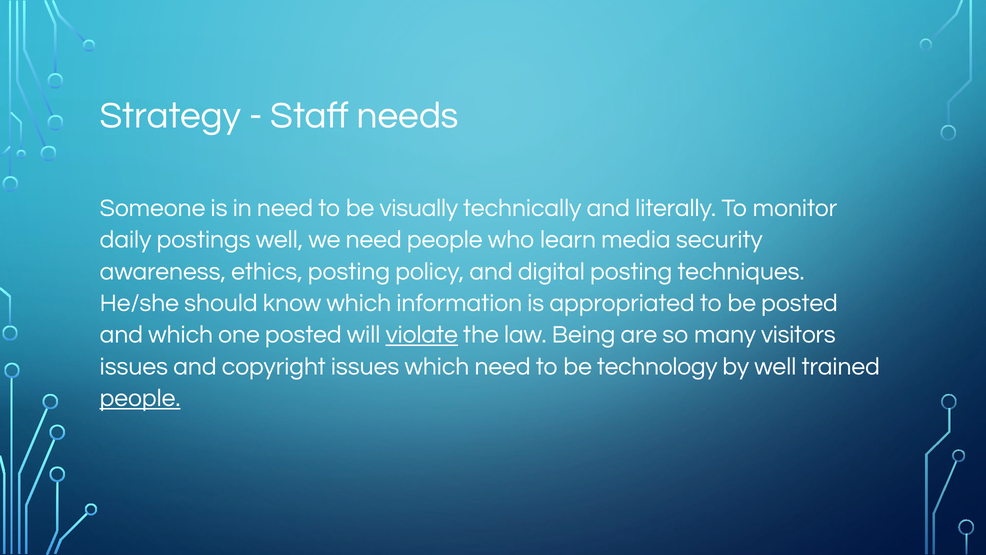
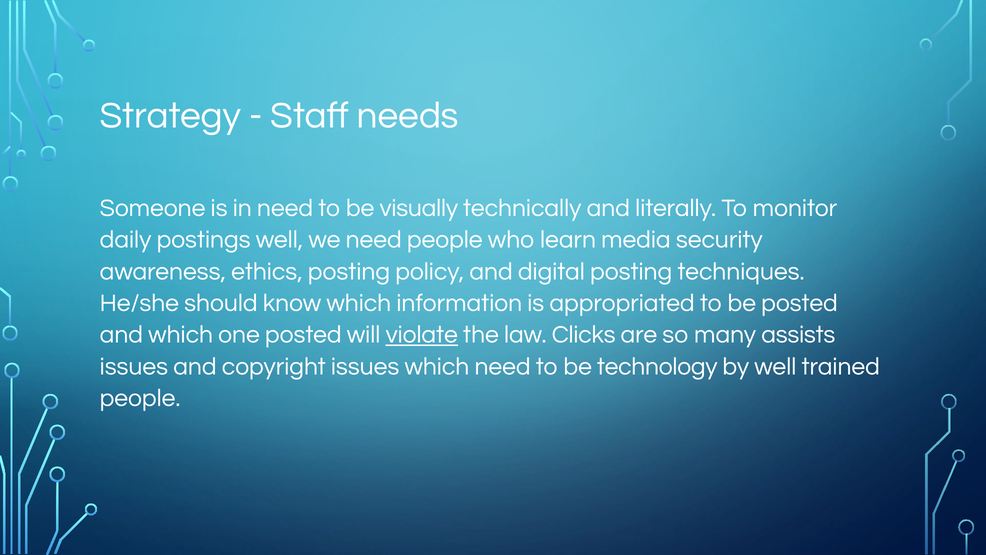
Being: Being -> Clicks (584, 335)
visitors: visitors -> assists (798, 335)
people underline: present -> none (140, 398)
